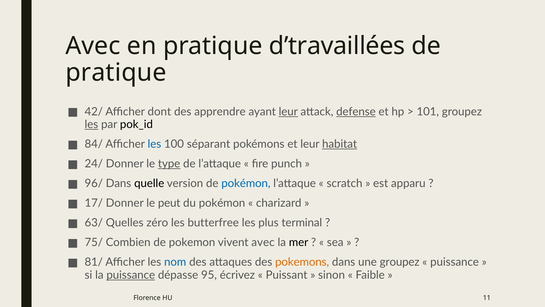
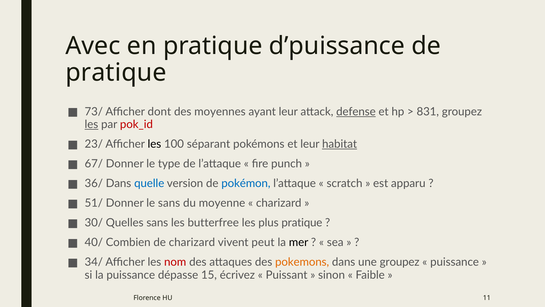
d’travaillées: d’travaillées -> d’puissance (337, 46)
42/: 42/ -> 73/ (94, 112)
apprendre: apprendre -> moyennes (220, 112)
leur underline: present -> none (288, 112)
101: 101 -> 831 (428, 112)
pok_id colour: black -> red (136, 124)
84/: 84/ -> 23/ (94, 144)
les colour: blue -> black (154, 144)
24/: 24/ -> 67/ (94, 164)
type underline: present -> none (169, 164)
96/: 96/ -> 36/ (94, 183)
quelle colour: black -> blue (149, 183)
17/: 17/ -> 51/ (94, 203)
le peut: peut -> sans (169, 203)
du pokémon: pokémon -> moyenne (222, 203)
63/: 63/ -> 30/ (94, 223)
Quelles zéro: zéro -> sans (157, 223)
plus terminal: terminal -> pratique (302, 223)
75/: 75/ -> 40/ (94, 242)
de pokemon: pokemon -> charizard (192, 242)
vivent avec: avec -> peut (263, 242)
81/: 81/ -> 34/ (94, 262)
nom colour: blue -> red (175, 262)
puissance underline: present -> none (131, 275)
95: 95 -> 15 (209, 275)
